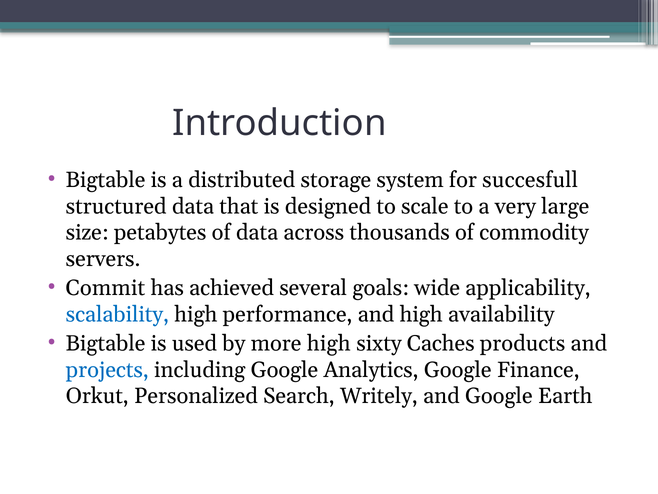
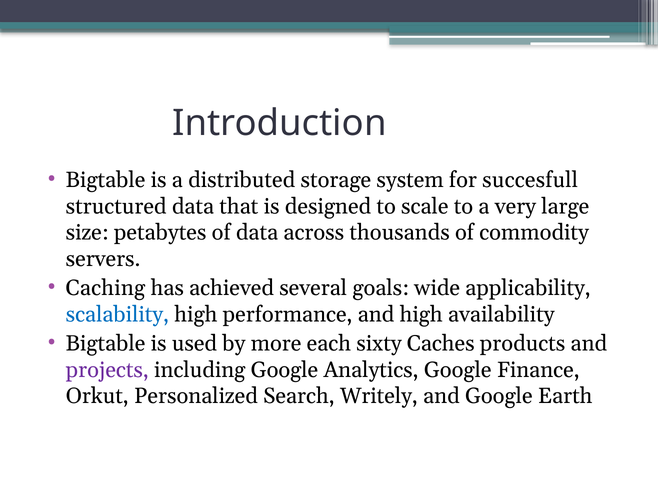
Commit: Commit -> Caching (105, 288)
more high: high -> each (329, 343)
projects colour: blue -> purple (107, 370)
